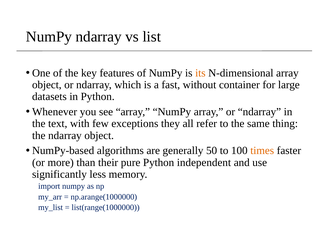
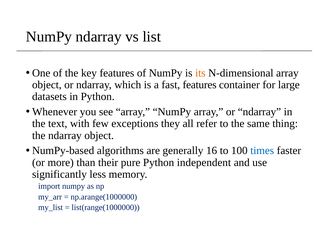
fast without: without -> features (200, 85)
50: 50 -> 16 (212, 151)
times colour: orange -> blue (262, 151)
